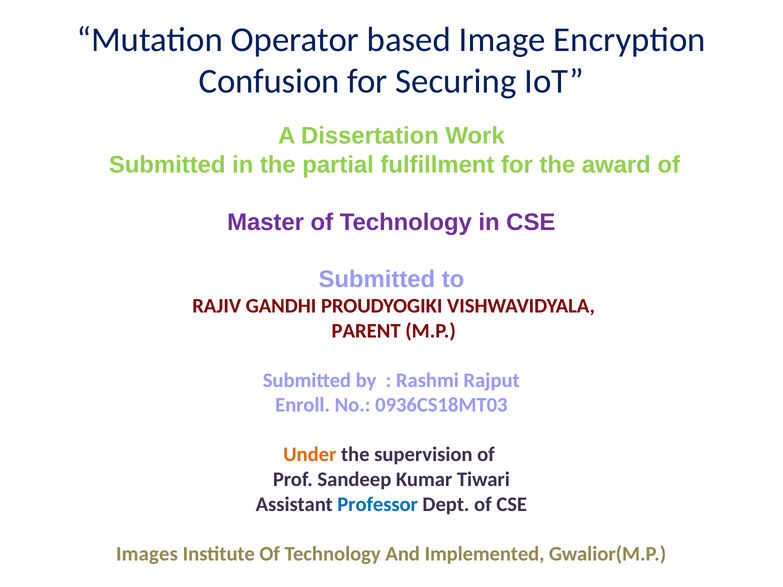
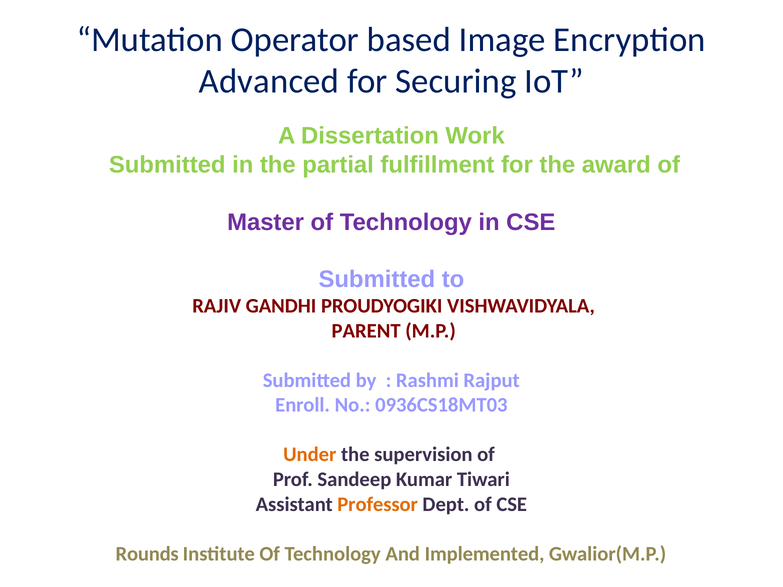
Confusion: Confusion -> Advanced (269, 81)
Professor colour: blue -> orange (378, 504)
Images: Images -> Rounds (147, 554)
